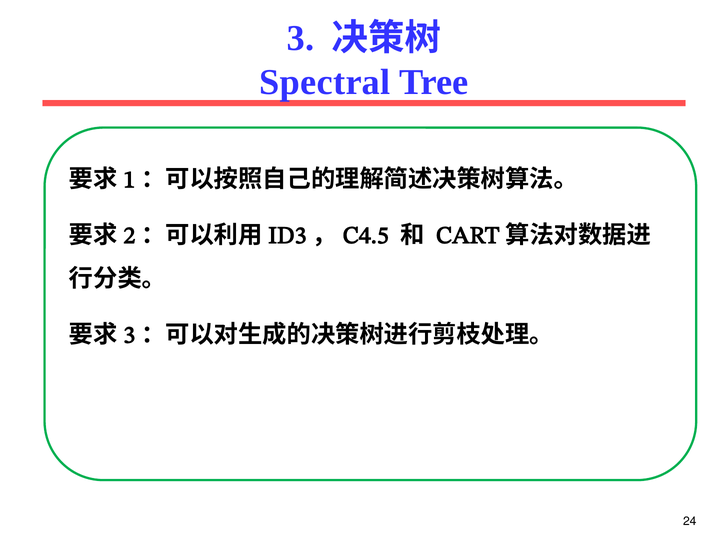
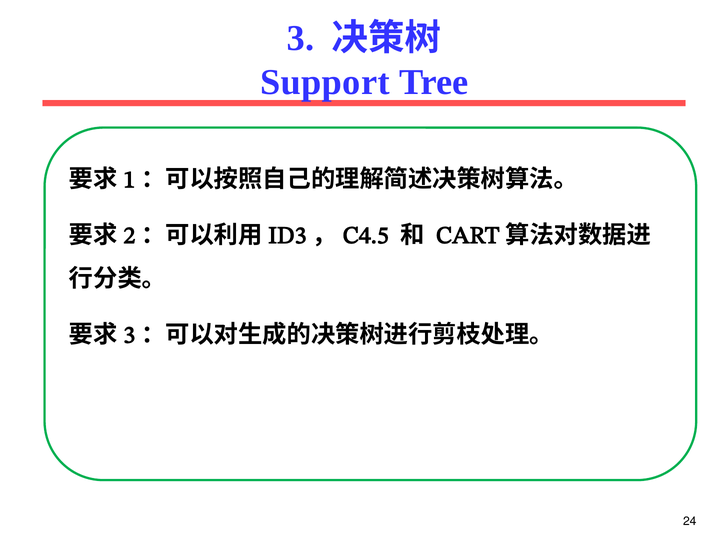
Spectral: Spectral -> Support (325, 82)
